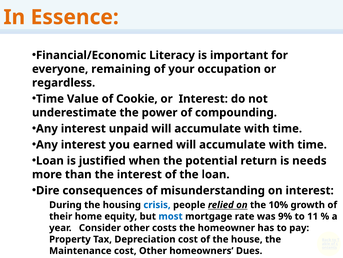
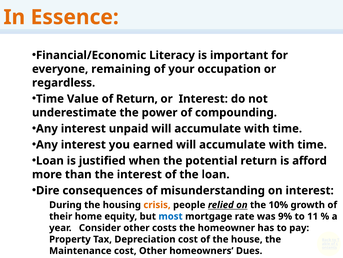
of Cookie: Cookie -> Return (137, 99)
needs: needs -> afford (309, 160)
crisis colour: blue -> orange (157, 204)
